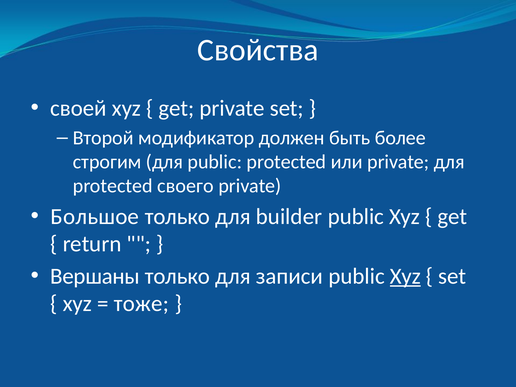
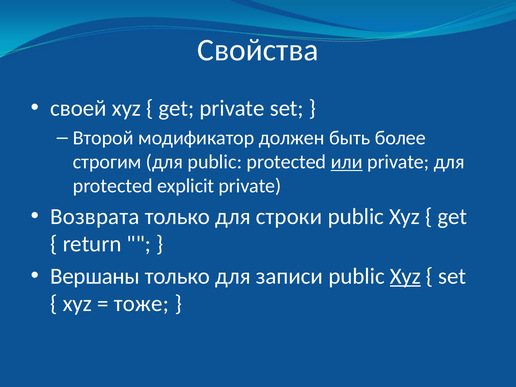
или underline: none -> present (347, 162)
своего: своего -> explicit (186, 186)
Большое: Большое -> Возврата (95, 217)
builder: builder -> строки (289, 217)
